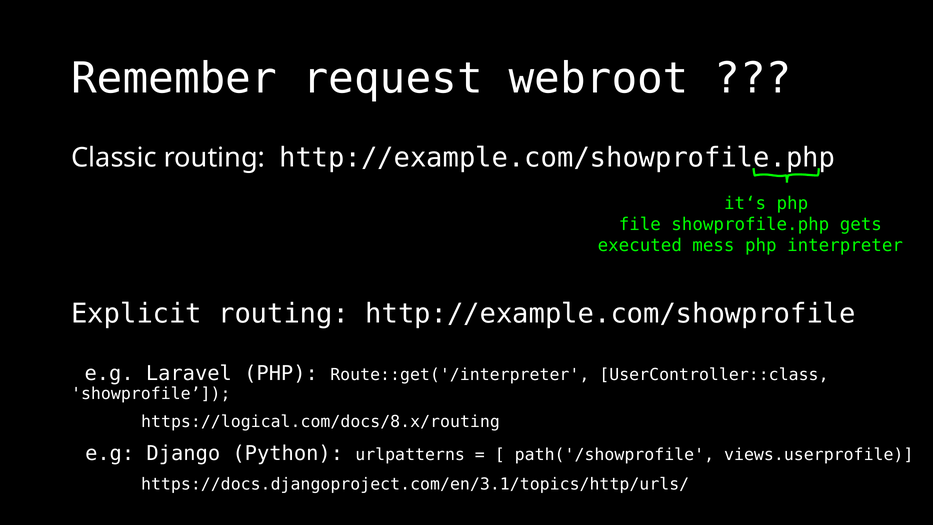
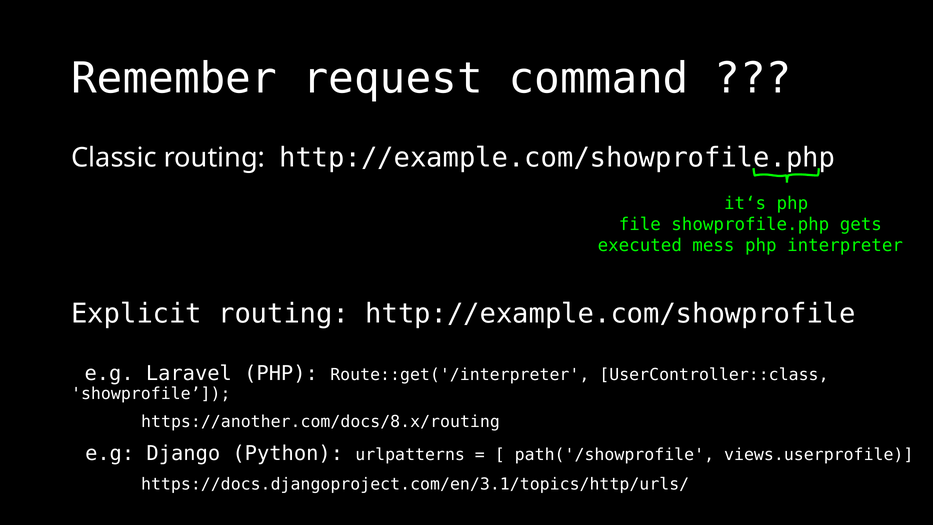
webroot: webroot -> command (599, 78)
https://logical.com/docs/8.x/routing: https://logical.com/docs/8.x/routing -> https://another.com/docs/8.x/routing (320, 421)
